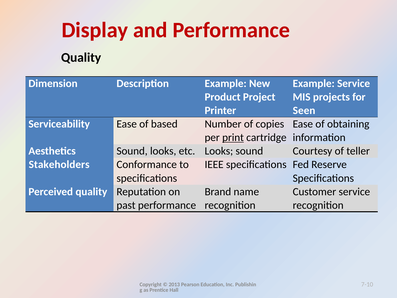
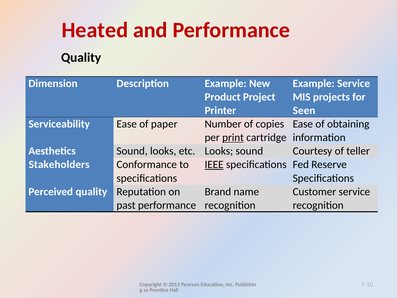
Display: Display -> Heated (95, 30)
based: based -> paper (164, 124)
IEEE underline: none -> present (214, 164)
